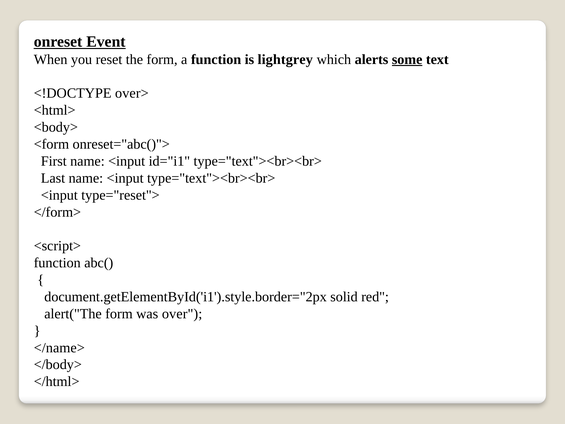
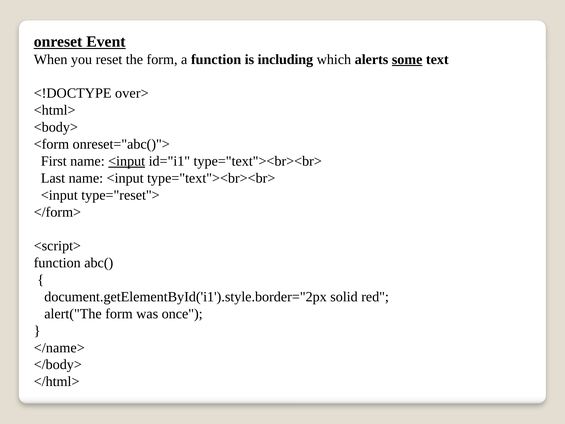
lightgrey: lightgrey -> including (285, 59)
<input underline: none -> present (127, 161)
over: over -> once (182, 314)
